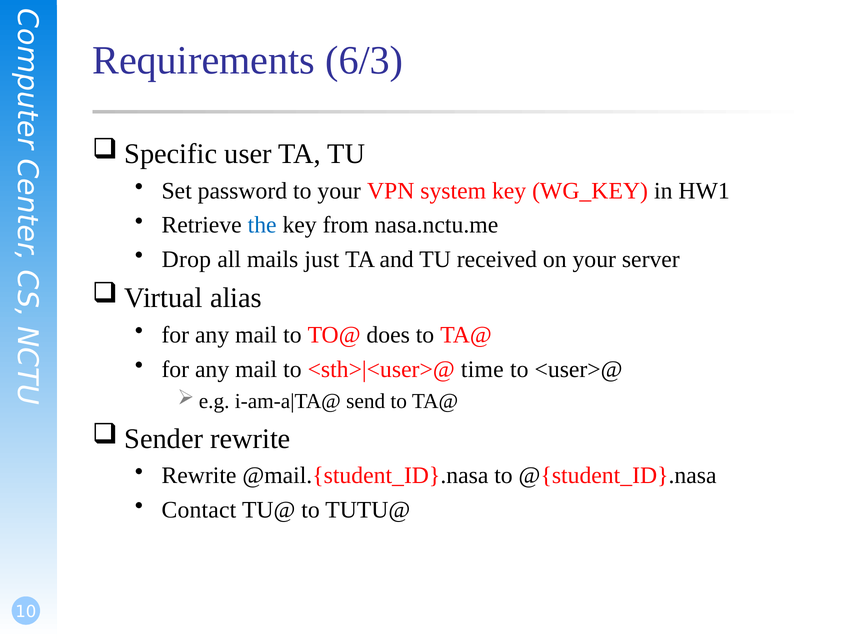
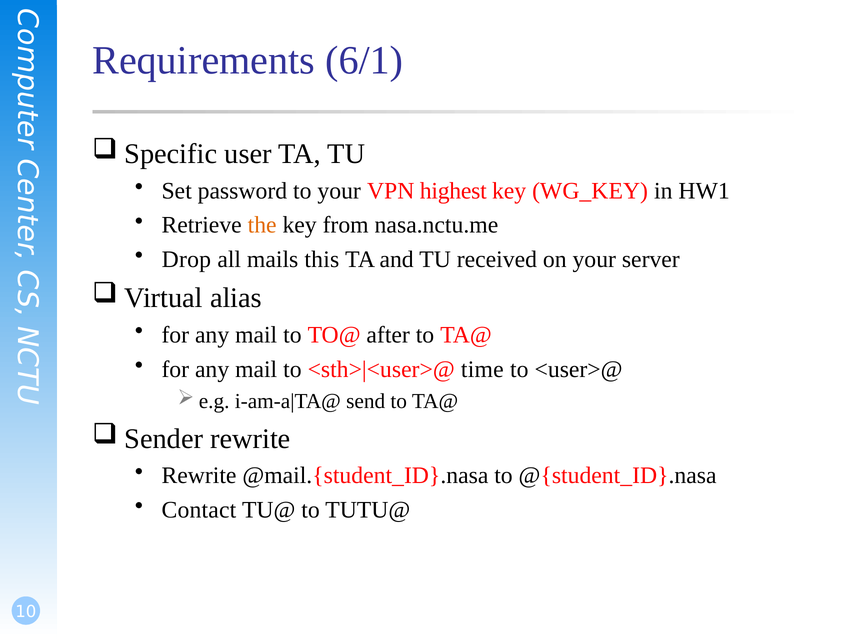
6/3: 6/3 -> 6/1 (364, 61)
system: system -> highest (453, 191)
the colour: blue -> orange (262, 225)
just: just -> this (322, 259)
does: does -> after (388, 335)
